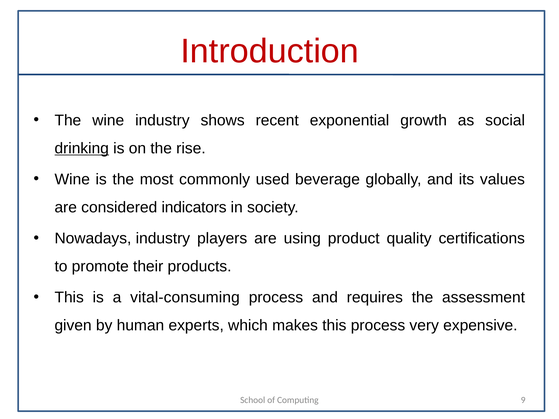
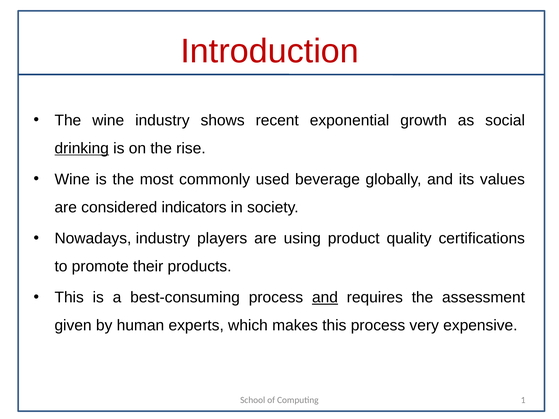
vital-consuming: vital-consuming -> best-consuming (185, 298)
and underline: none -> present (325, 298)
9: 9 -> 1 (523, 400)
